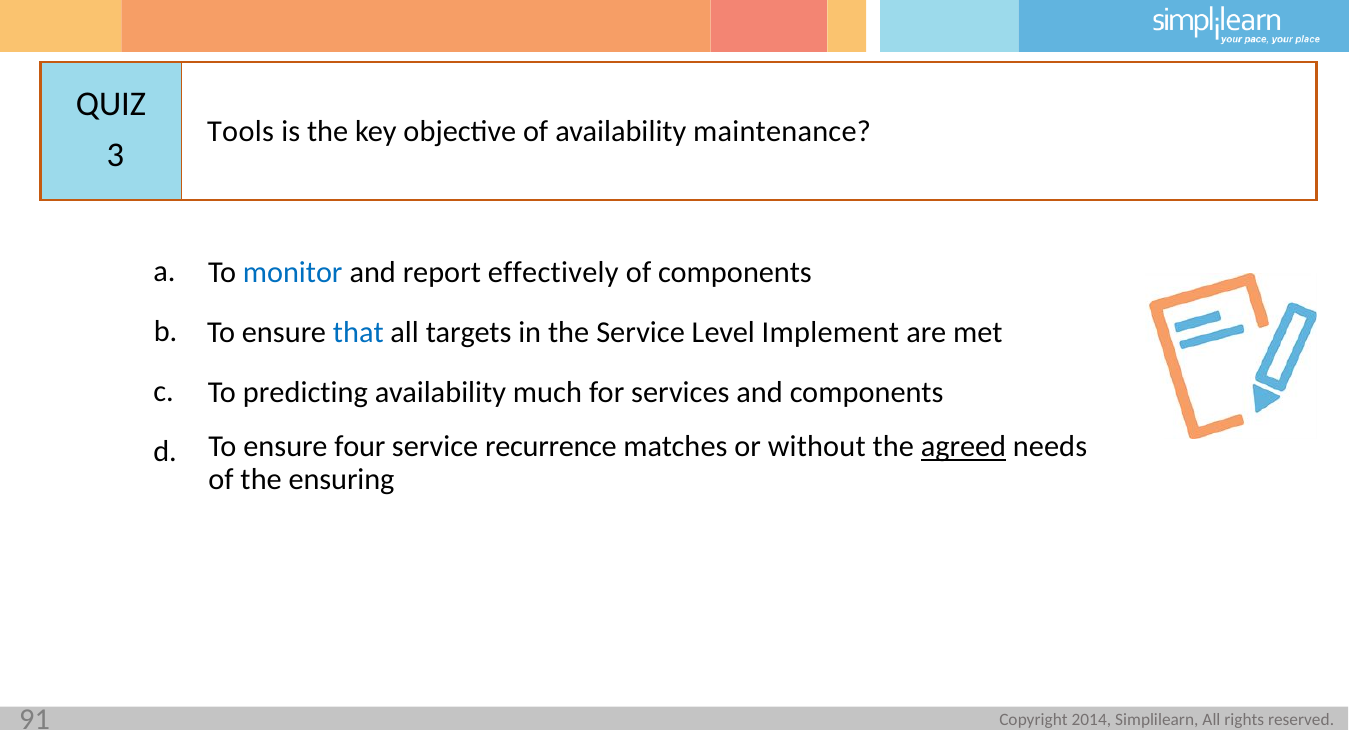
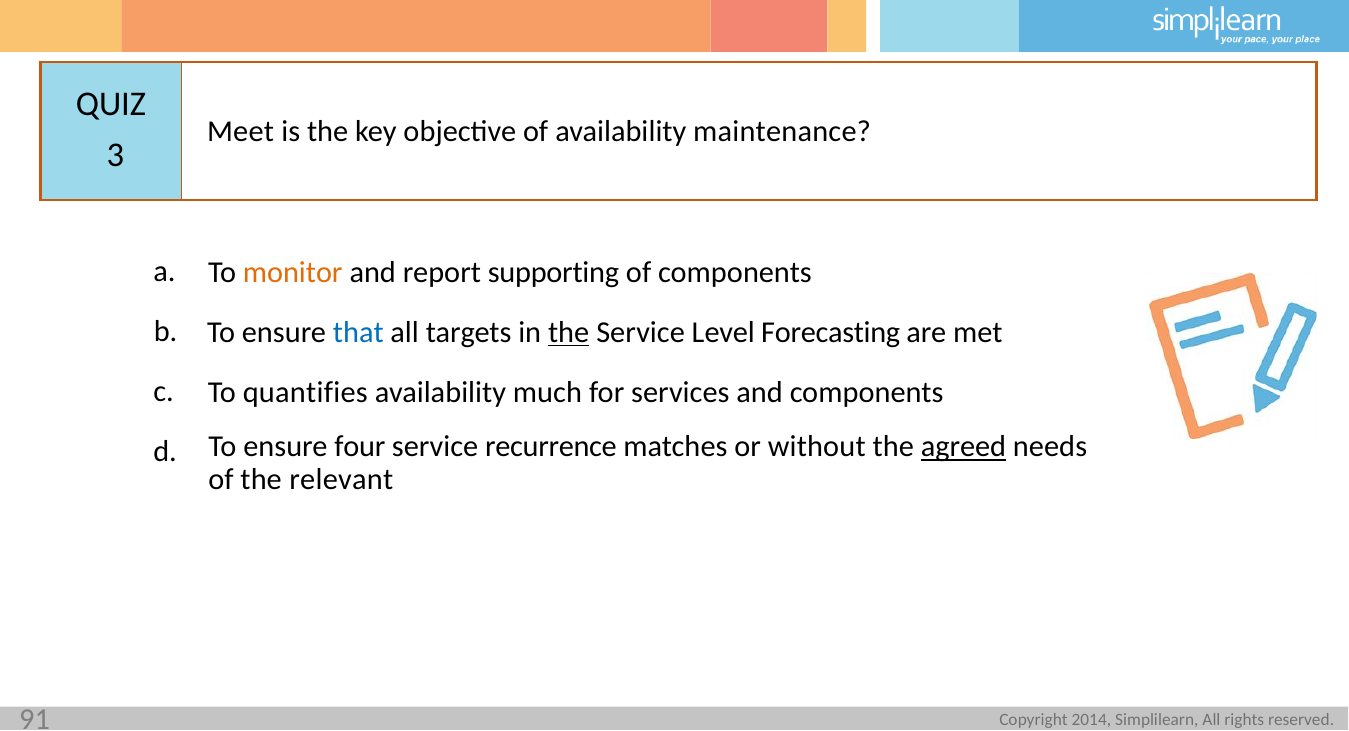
Tools: Tools -> Meet (241, 131)
monitor colour: blue -> orange (293, 273)
effectively: effectively -> supporting (553, 273)
the underline: none -> present (569, 333)
Implement: Implement -> Forecasting (831, 333)
predicting: predicting -> quantifies (305, 392)
ensuring: ensuring -> relevant (341, 480)
